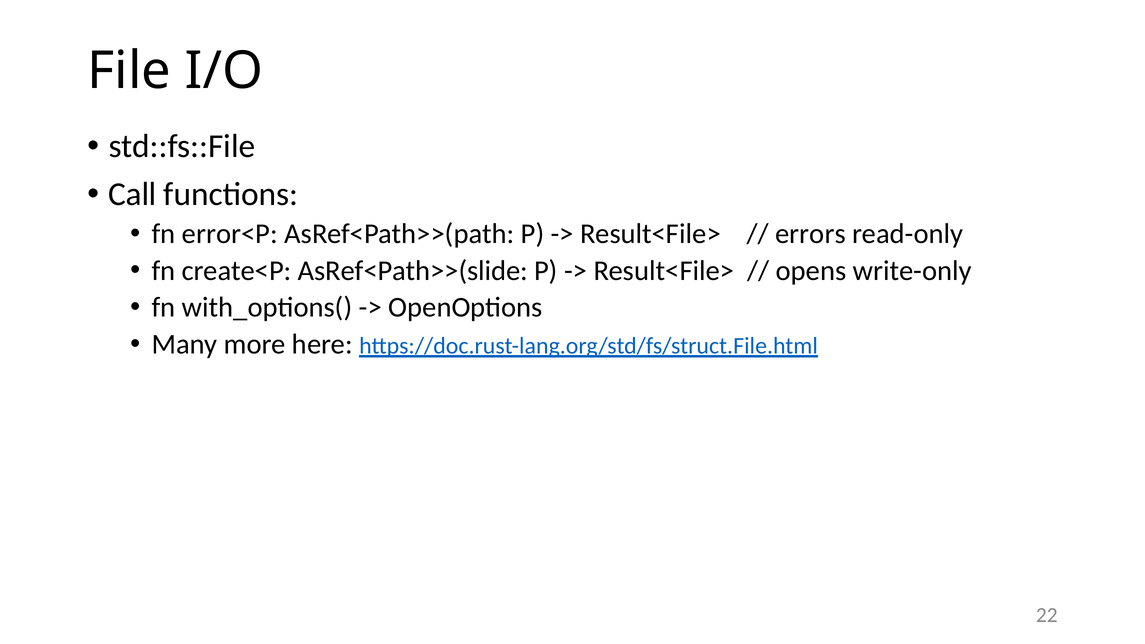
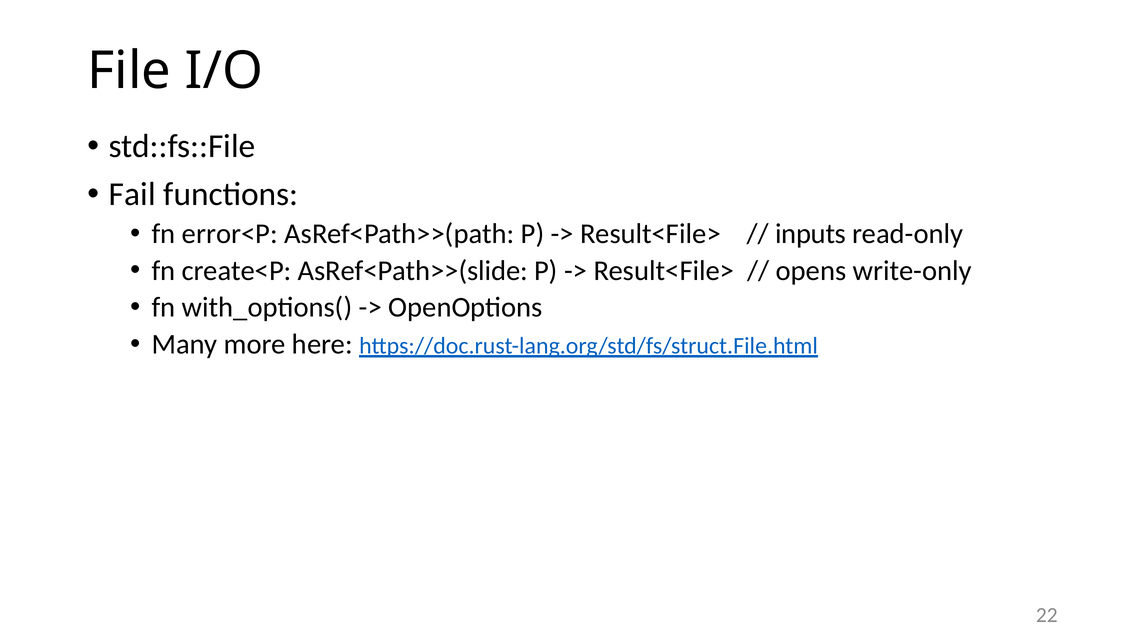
Call: Call -> Fail (132, 194)
errors: errors -> inputs (811, 234)
